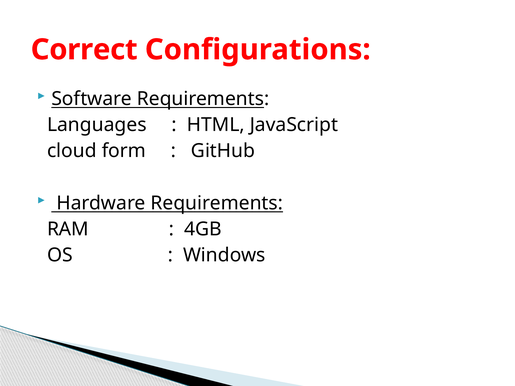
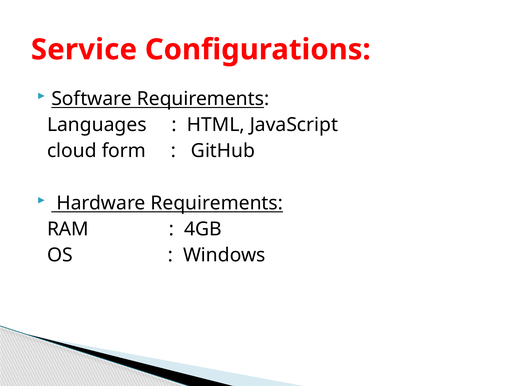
Correct: Correct -> Service (84, 50)
